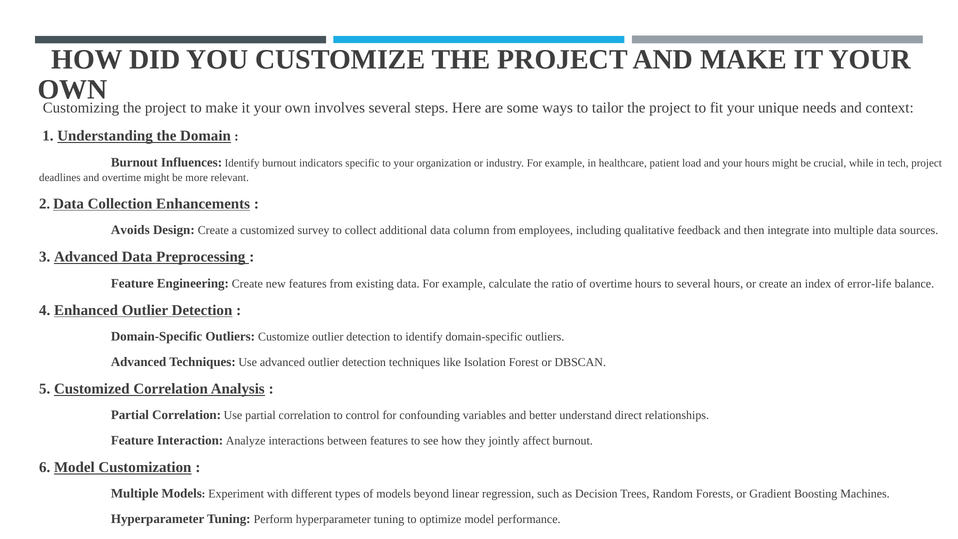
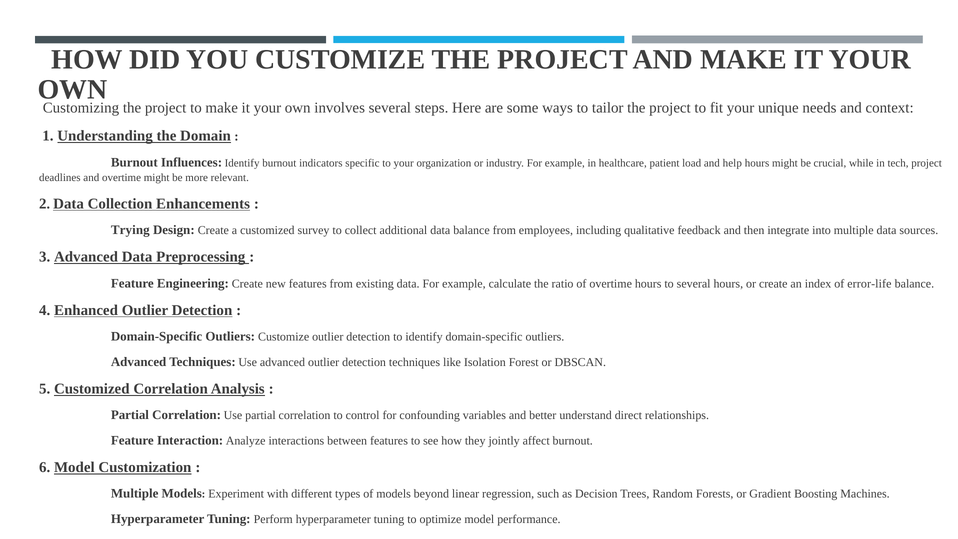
and your: your -> help (732, 163)
Avoids: Avoids -> Trying (130, 230)
data column: column -> balance (471, 230)
